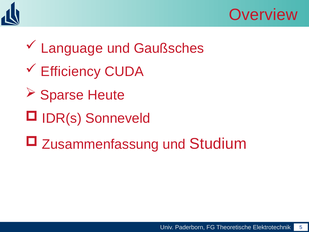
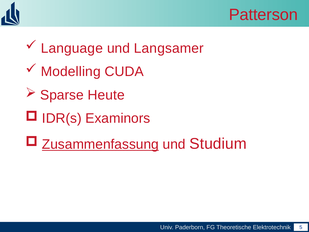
Overview: Overview -> Patterson (263, 15)
Gaußsches: Gaußsches -> Langsamer (169, 48)
Efficiency: Efficiency -> Modelling (71, 72)
Sonneveld: Sonneveld -> Examinors (118, 118)
Zusammenfassung underline: none -> present (100, 144)
